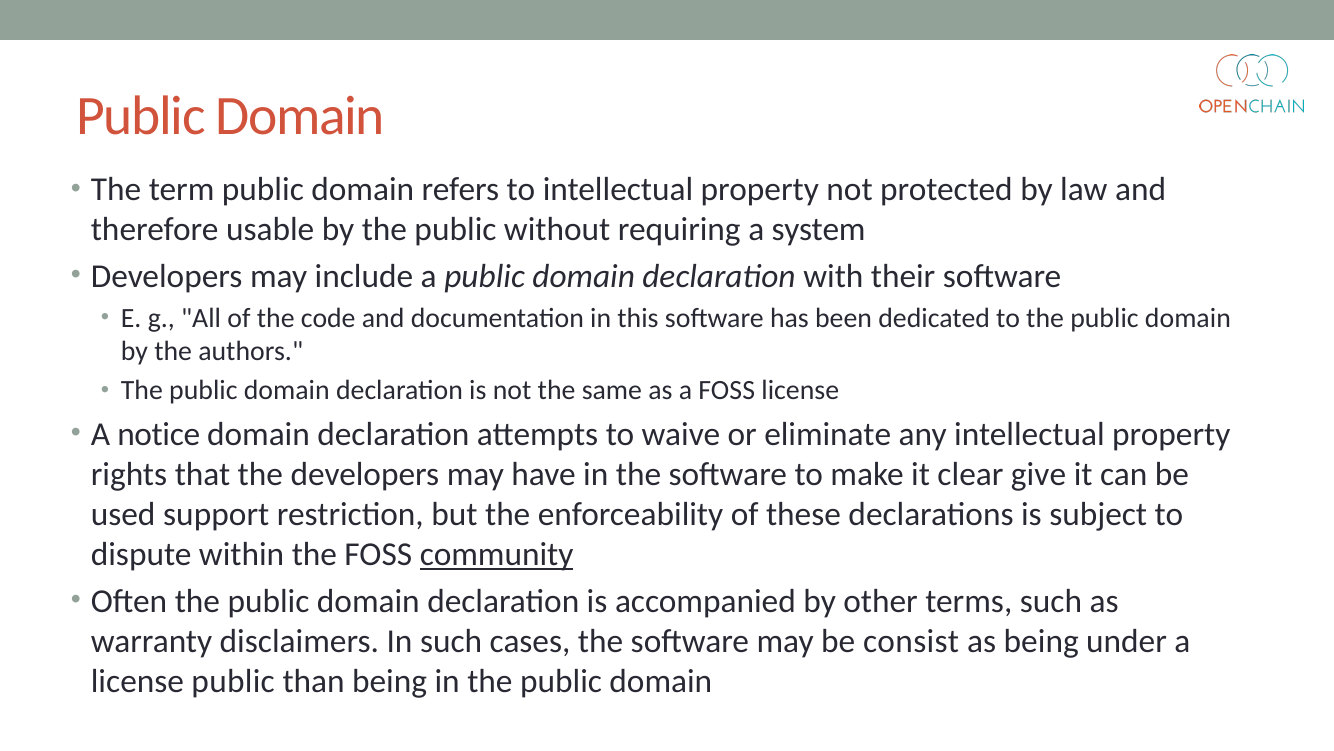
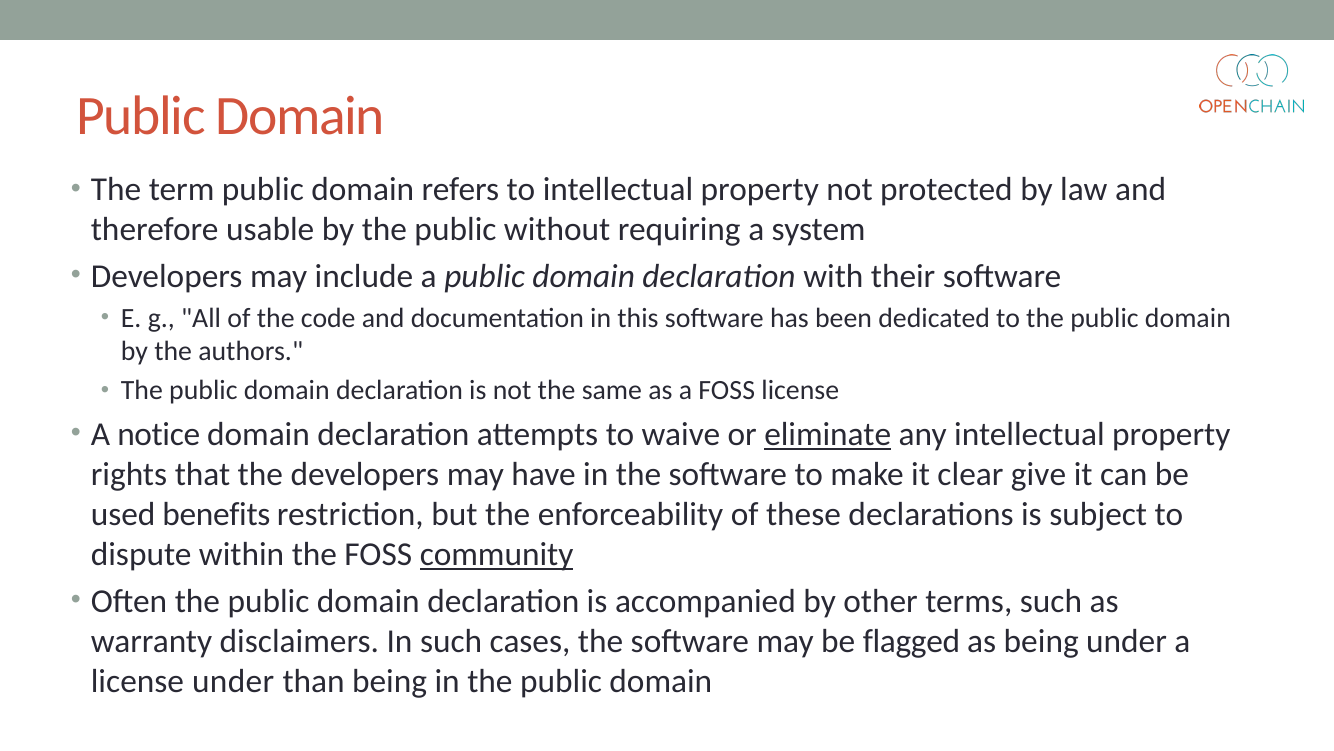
eliminate underline: none -> present (828, 434)
support: support -> benefits (216, 514)
consist: consist -> flagged (911, 641)
license public: public -> under (233, 681)
